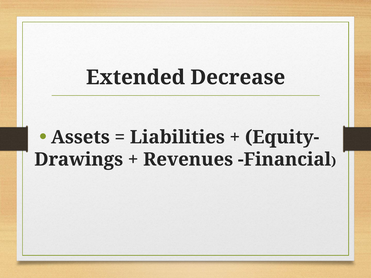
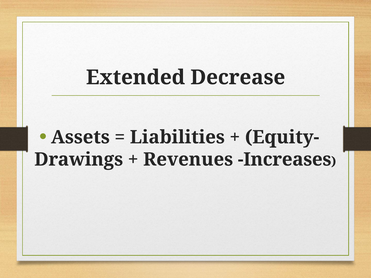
Financial: Financial -> Increases (285, 160)
